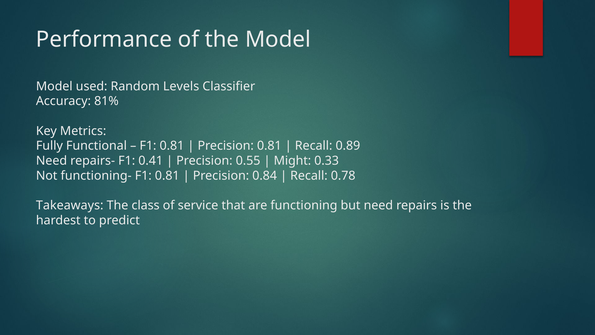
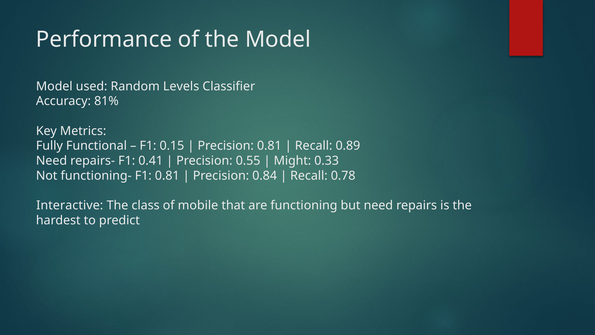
0.81: 0.81 -> 0.15 (172, 146)
Takeaways: Takeaways -> Interactive (70, 205)
service: service -> mobile (198, 205)
